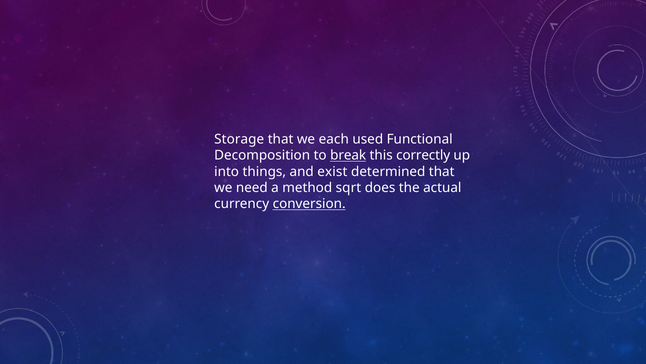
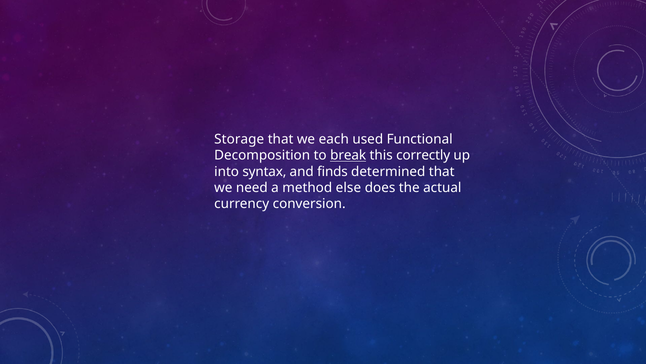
things: things -> syntax (264, 171)
exist: exist -> finds (333, 171)
sqrt: sqrt -> else (348, 188)
conversion underline: present -> none (309, 204)
